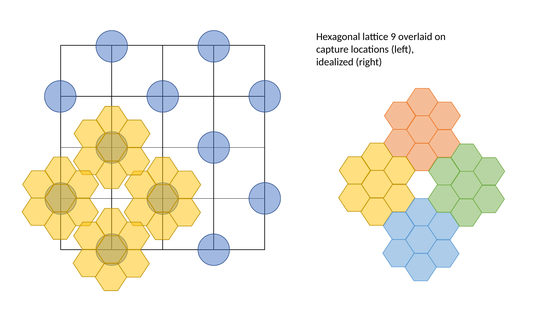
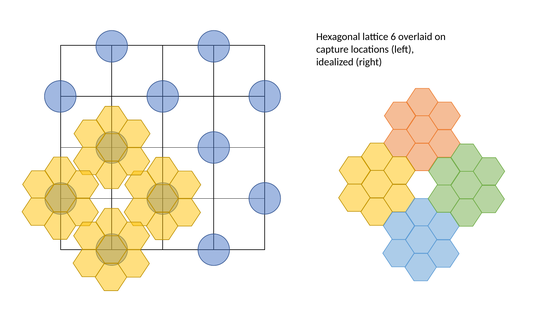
9: 9 -> 6 (393, 37)
